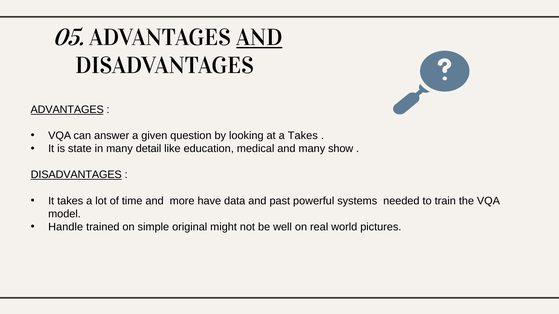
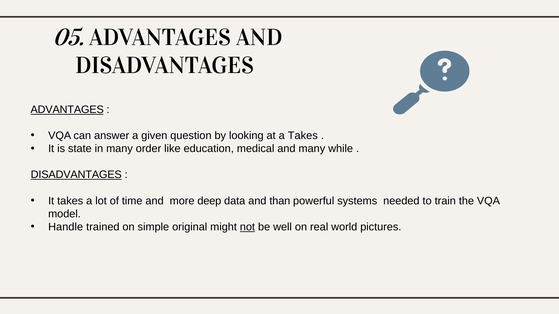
AND underline: present -> none (259, 38)
detail: detail -> order (149, 149)
show: show -> while (341, 149)
have: have -> deep (209, 201)
past: past -> than (280, 201)
not underline: none -> present (247, 227)
